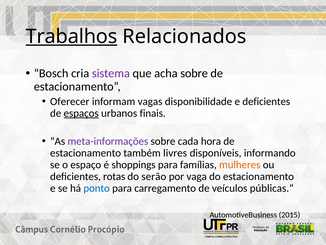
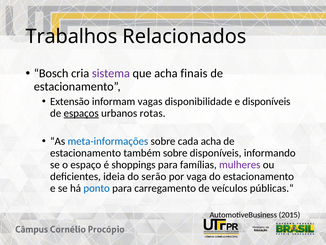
Trabalhos underline: present -> none (72, 37)
acha sobre: sobre -> finais (194, 73)
Oferecer: Oferecer -> Extensão (70, 101)
e deficientes: deficientes -> disponíveis (266, 101)
finais: finais -> rotas (153, 113)
meta-informações colour: purple -> blue (108, 141)
cada hora: hora -> acha (211, 141)
também livres: livres -> sobre (175, 153)
mulheres colour: orange -> purple (240, 164)
rotas: rotas -> ideia (114, 176)
